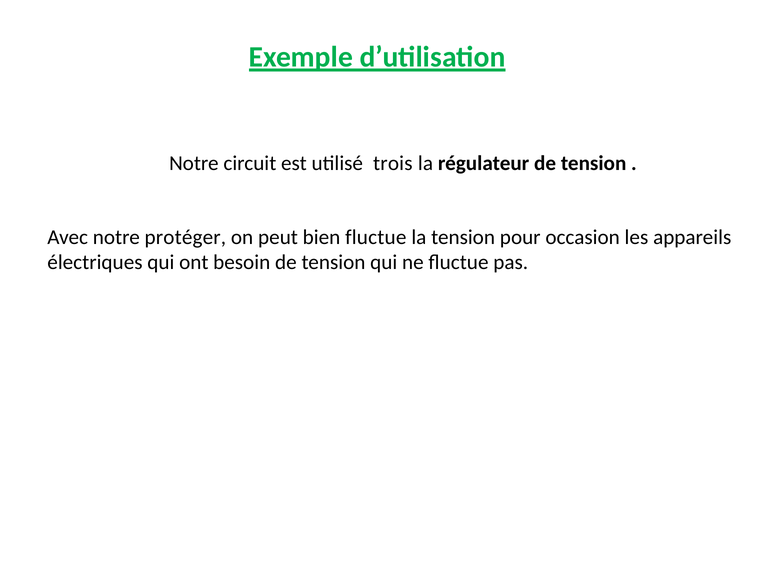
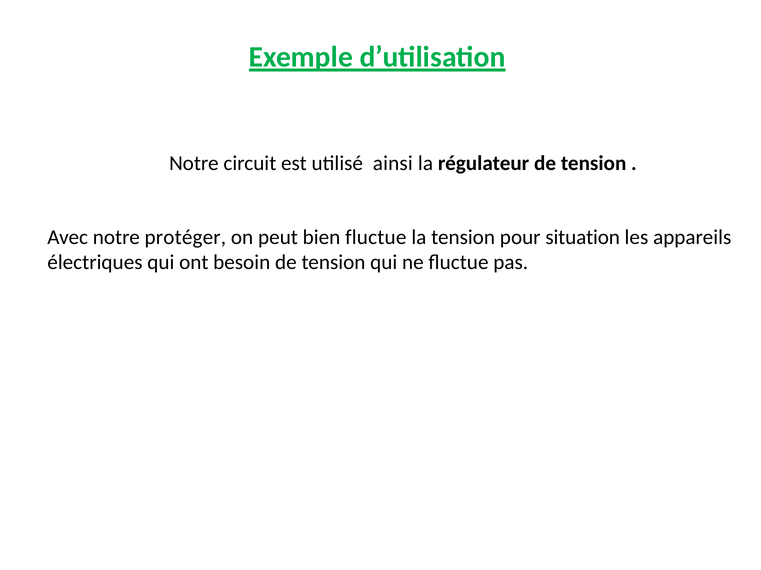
trois: trois -> ainsi (393, 163)
occasion: occasion -> situation (583, 237)
